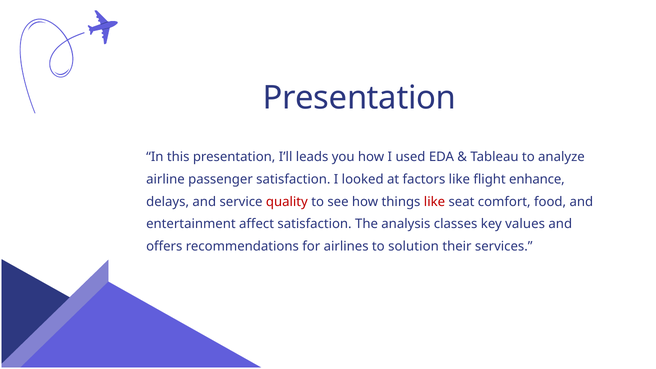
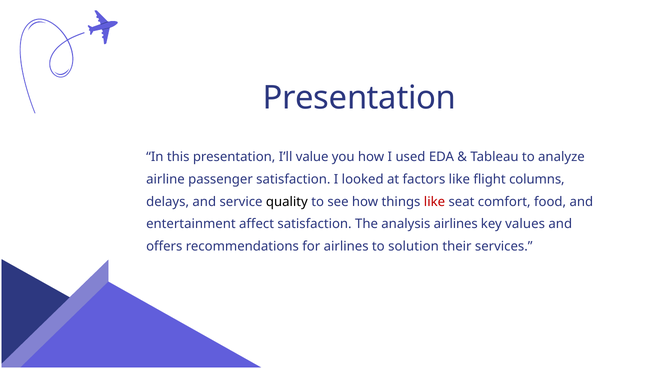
leads: leads -> value (312, 157)
enhance: enhance -> columns (537, 179)
quality colour: red -> black (287, 202)
analysis classes: classes -> airlines (456, 224)
